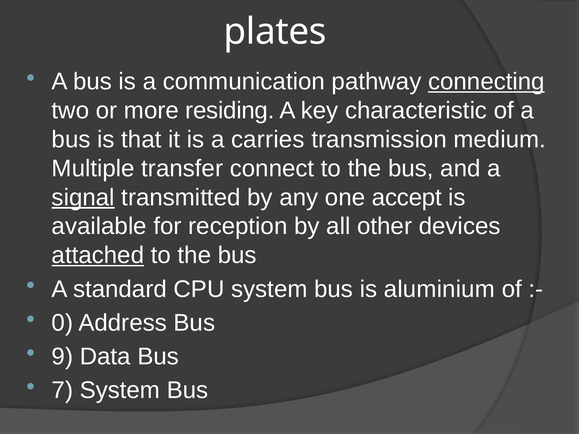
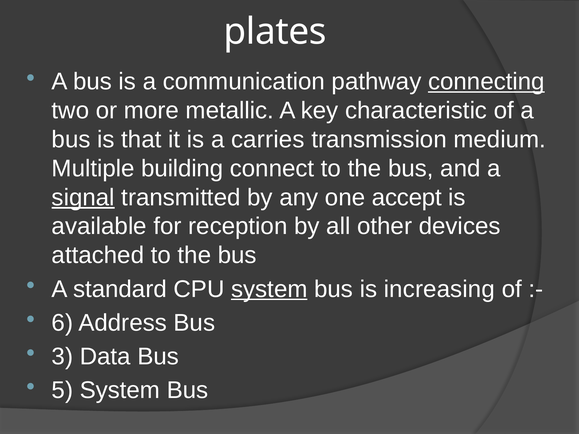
residing: residing -> metallic (230, 111)
transfer: transfer -> building (182, 169)
attached underline: present -> none (98, 255)
system underline: none -> present (269, 289)
aluminium: aluminium -> increasing (439, 289)
0: 0 -> 6 (62, 323)
9: 9 -> 3 (62, 357)
7: 7 -> 5 (62, 391)
